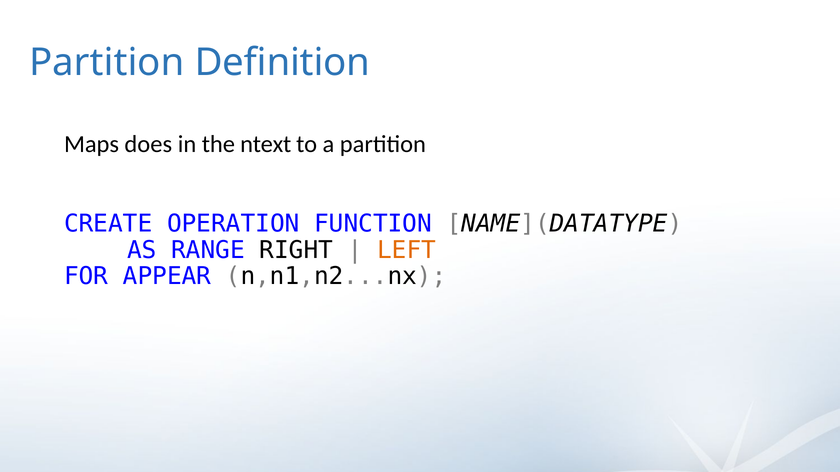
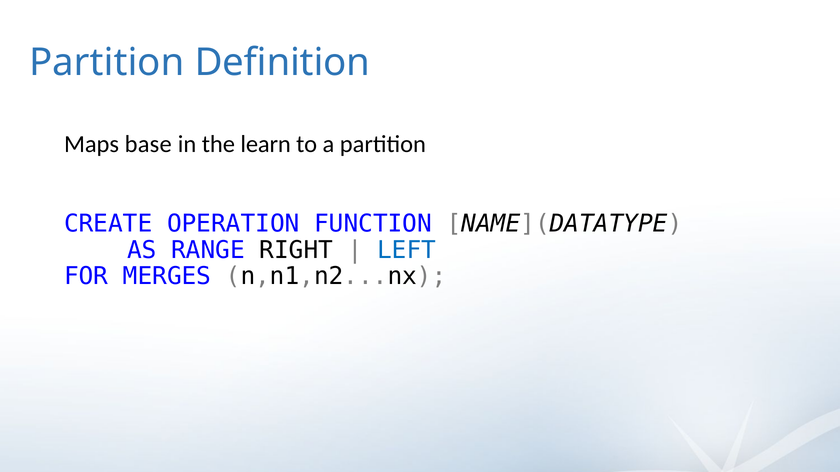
does: does -> base (148, 144)
ntext: ntext -> learn (266, 144)
LEFT colour: orange -> blue (407, 250)
APPEAR: APPEAR -> MERGES (167, 277)
